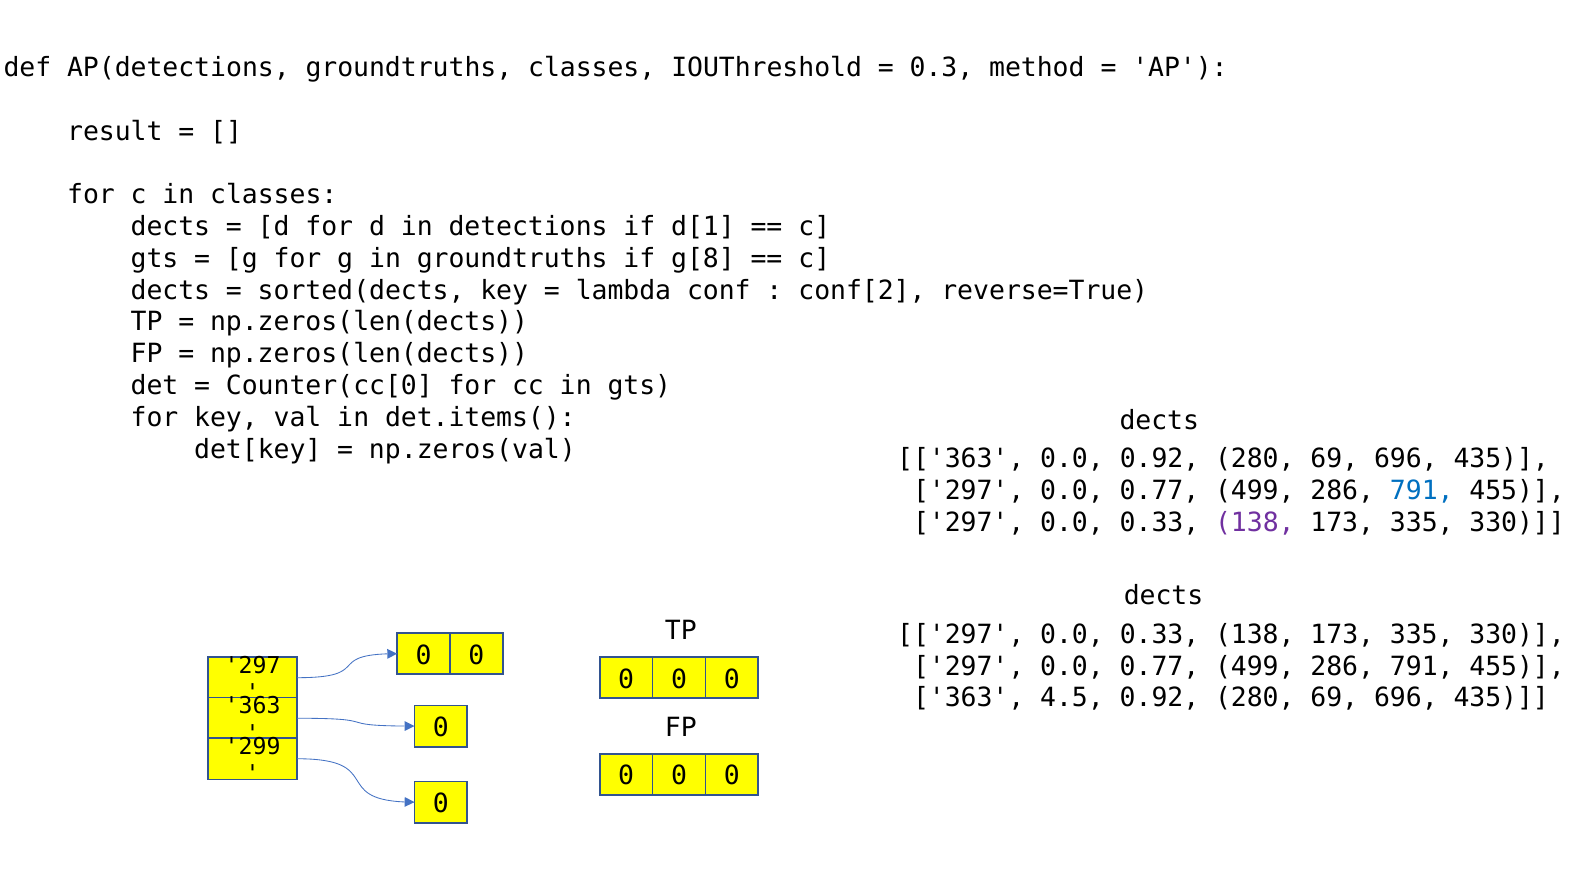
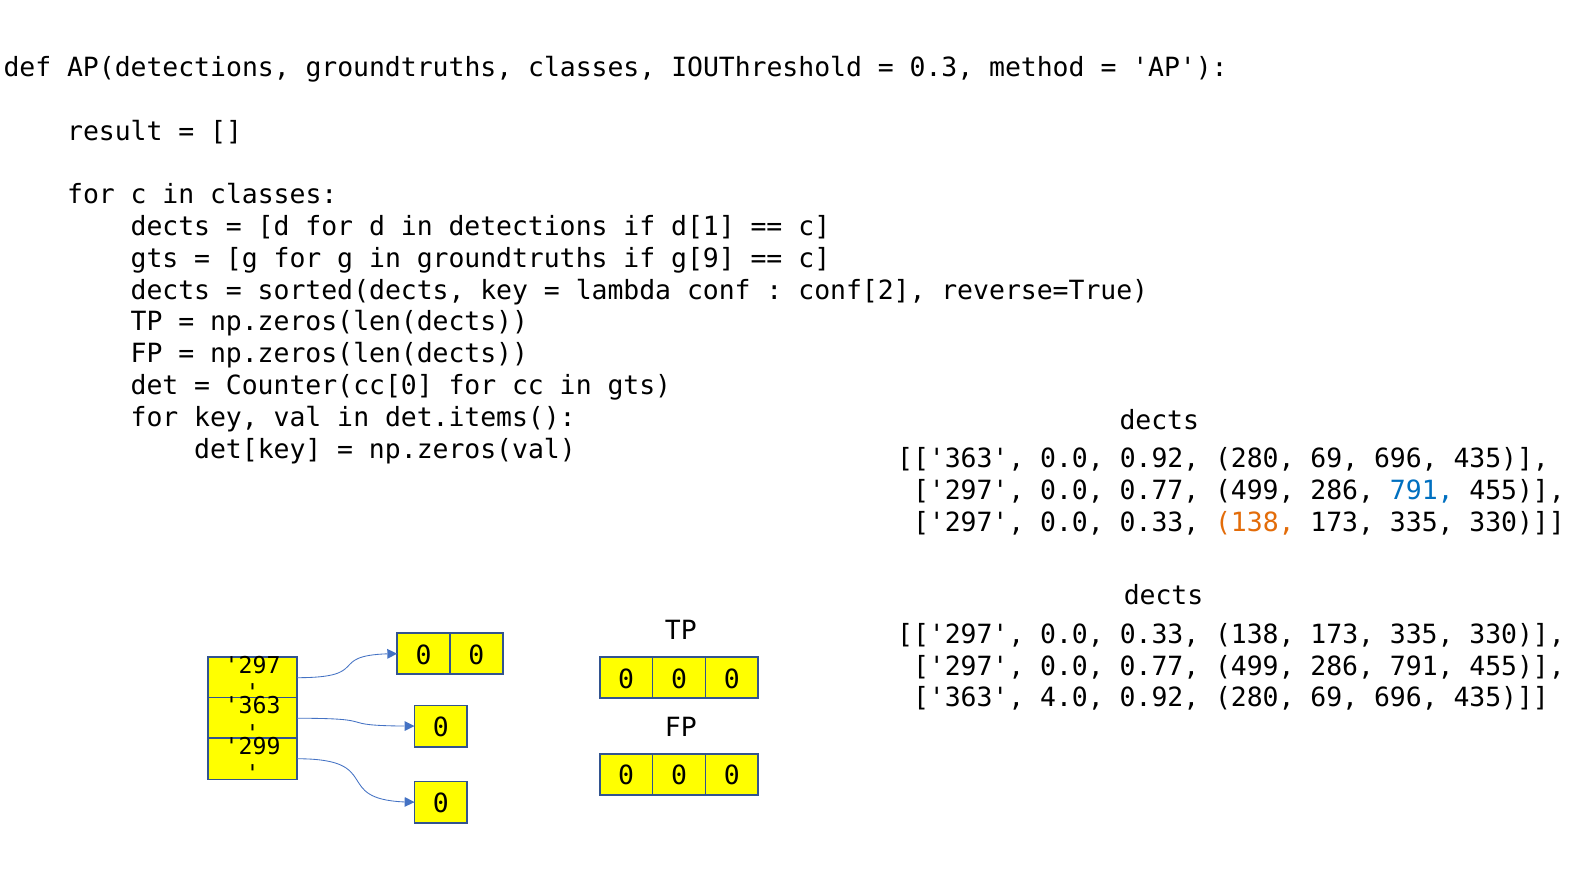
g[8: g[8 -> g[9 (703, 259)
138 colour: purple -> orange (1255, 523)
4.5: 4.5 -> 4.0 (1072, 698)
